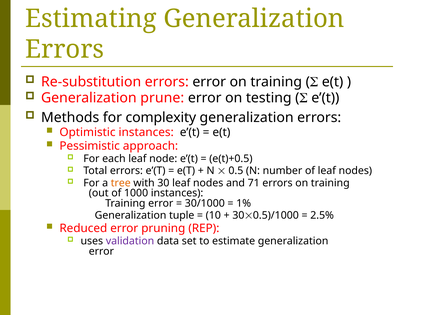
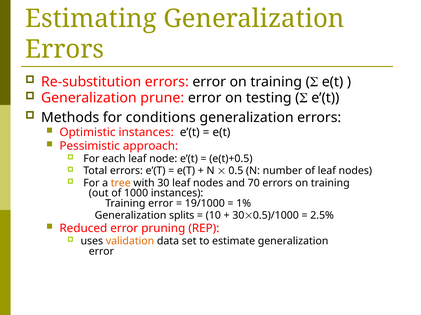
complexity: complexity -> conditions (161, 118)
71: 71 -> 70 (254, 183)
30/1000: 30/1000 -> 19/1000 (205, 204)
tuple: tuple -> splits (182, 216)
validation colour: purple -> orange (130, 242)
